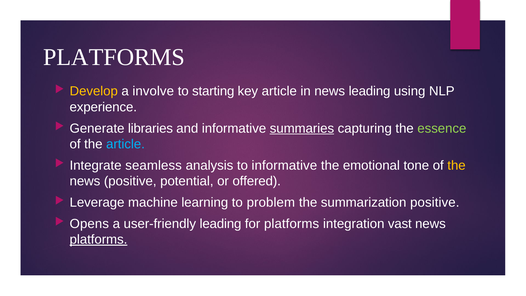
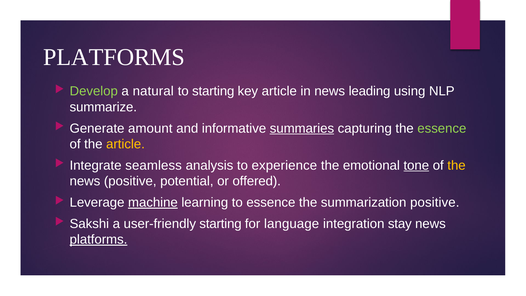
Develop colour: yellow -> light green (94, 91)
involve: involve -> natural (153, 91)
experience: experience -> summarize (103, 107)
libraries: libraries -> amount (150, 128)
article colour: light blue -> yellow (125, 144)
to informative: informative -> experience (284, 165)
tone underline: none -> present (416, 165)
machine underline: none -> present (153, 202)
to problem: problem -> essence (271, 202)
Opens: Opens -> Sakshi (89, 224)
user-friendly leading: leading -> starting (221, 224)
for platforms: platforms -> language (292, 224)
vast: vast -> stay (400, 224)
